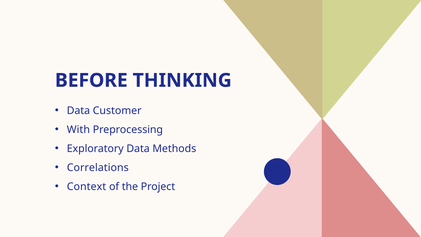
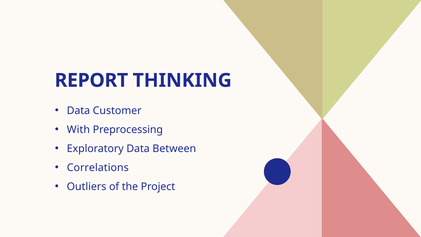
BEFORE: BEFORE -> REPORT (91, 80)
Methods: Methods -> Between (174, 149)
Context: Context -> Outliers (87, 186)
